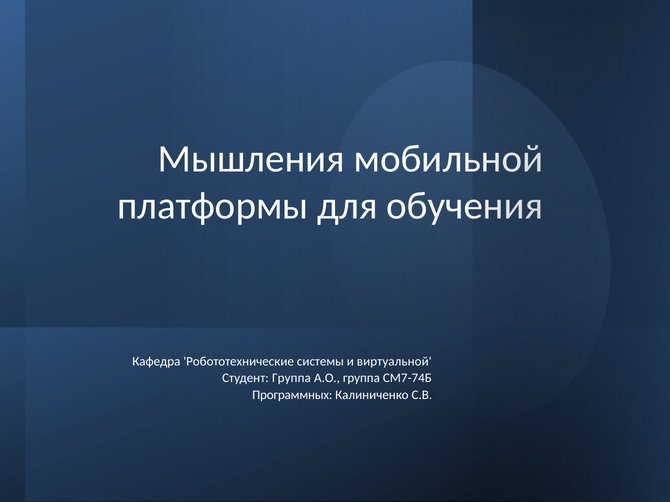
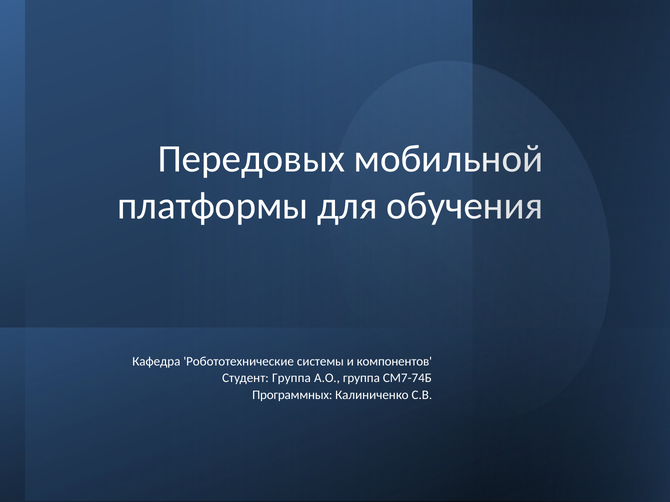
Мышления: Мышления -> Передовых (251, 159)
виртуальной: виртуальной -> компонентов (394, 362)
